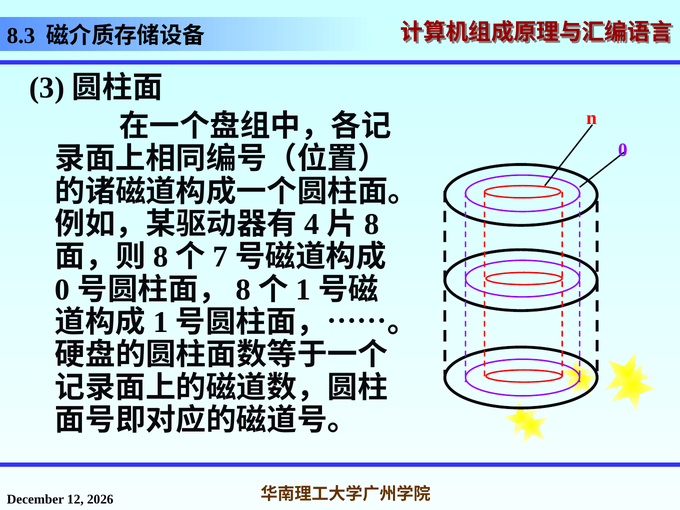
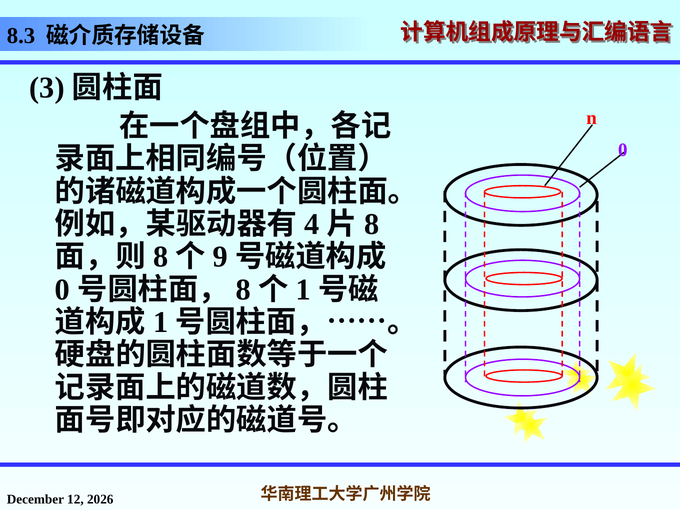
7: 7 -> 9 (220, 257)
